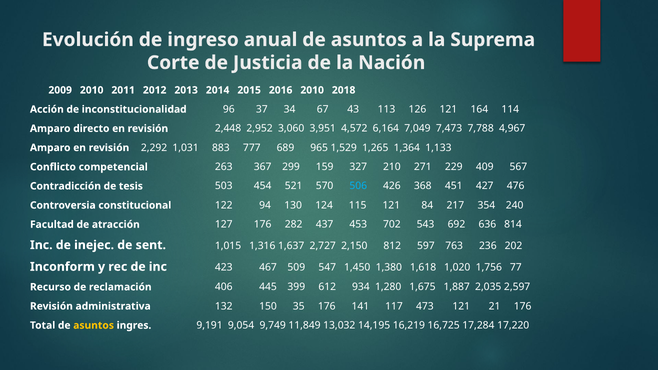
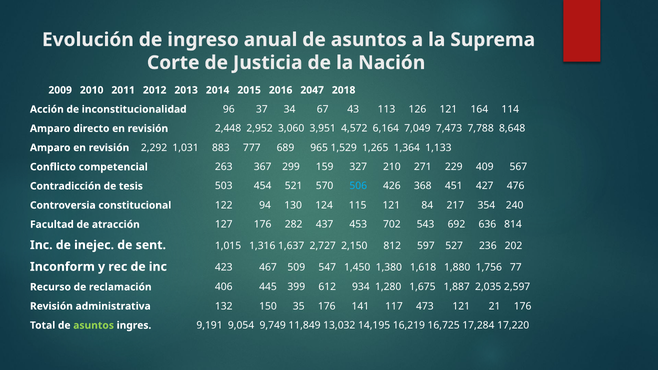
2016 2010: 2010 -> 2047 (312, 90)
4,967: 4,967 -> 8,648 (512, 129)
763: 763 -> 527 (454, 246)
1,020: 1,020 -> 1,880 (457, 267)
asuntos colour: yellow -> light green (94, 325)
